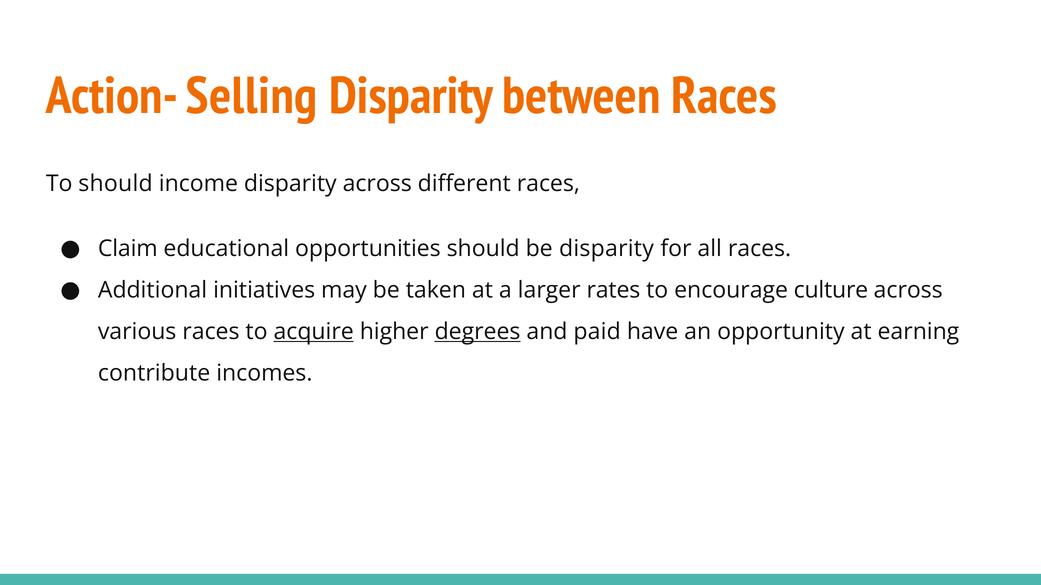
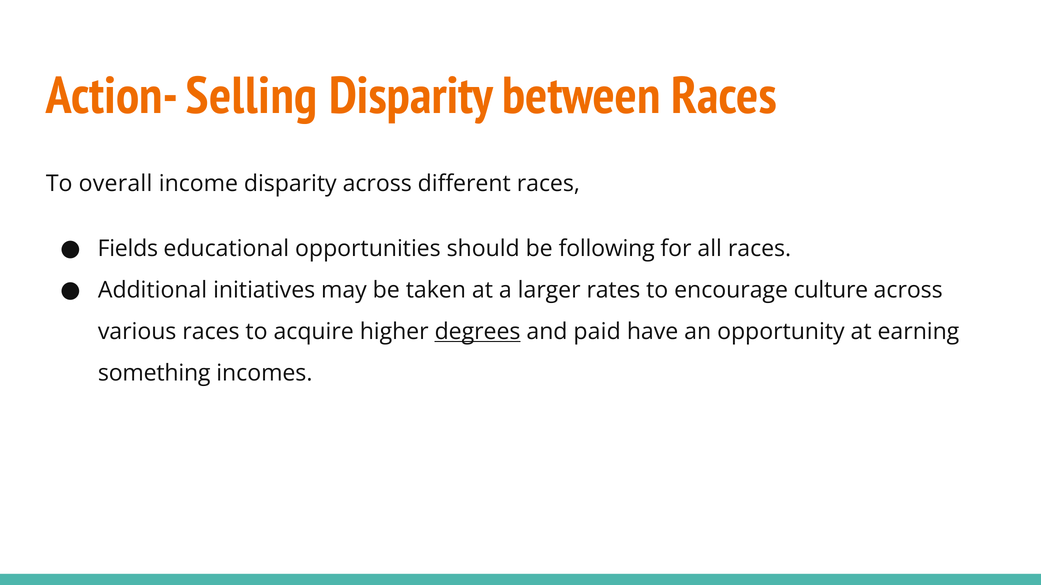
To should: should -> overall (116, 184)
Claim: Claim -> Fields (128, 249)
be disparity: disparity -> following (607, 249)
acquire underline: present -> none (314, 332)
contribute: contribute -> something (154, 373)
